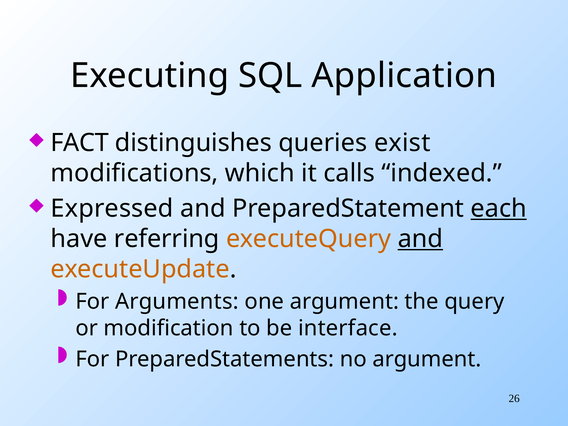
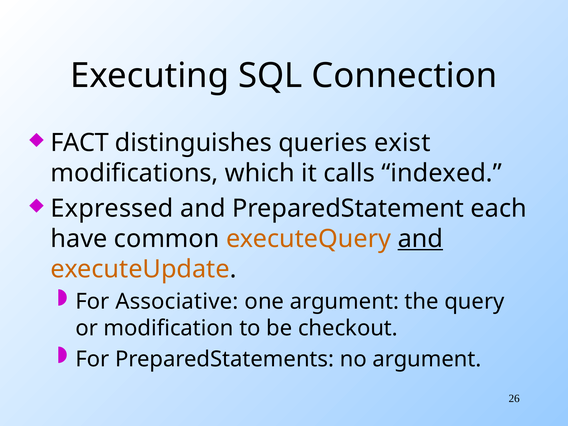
Application: Application -> Connection (404, 76)
each underline: present -> none (499, 208)
referring: referring -> common (167, 239)
Arguments: Arguments -> Associative (177, 302)
interface: interface -> checkout (348, 328)
